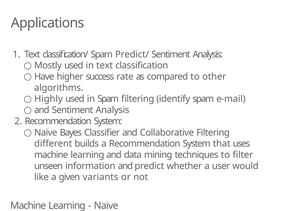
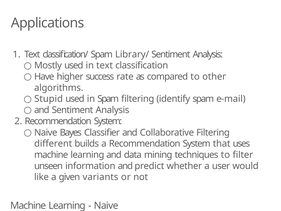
Predict/: Predict/ -> Library/ (132, 54)
Highly: Highly -> Stupid (49, 99)
